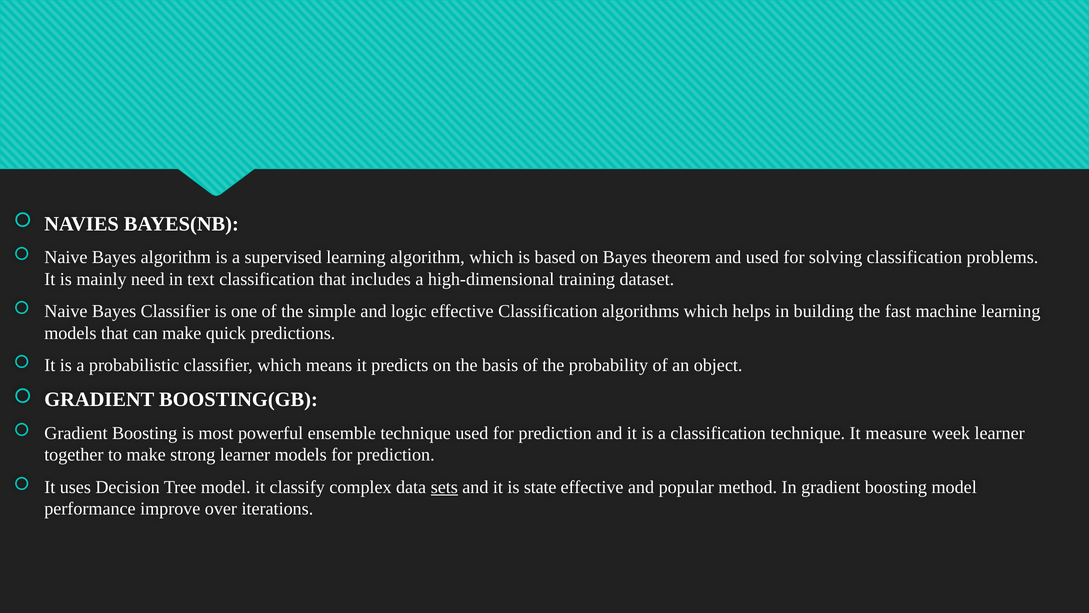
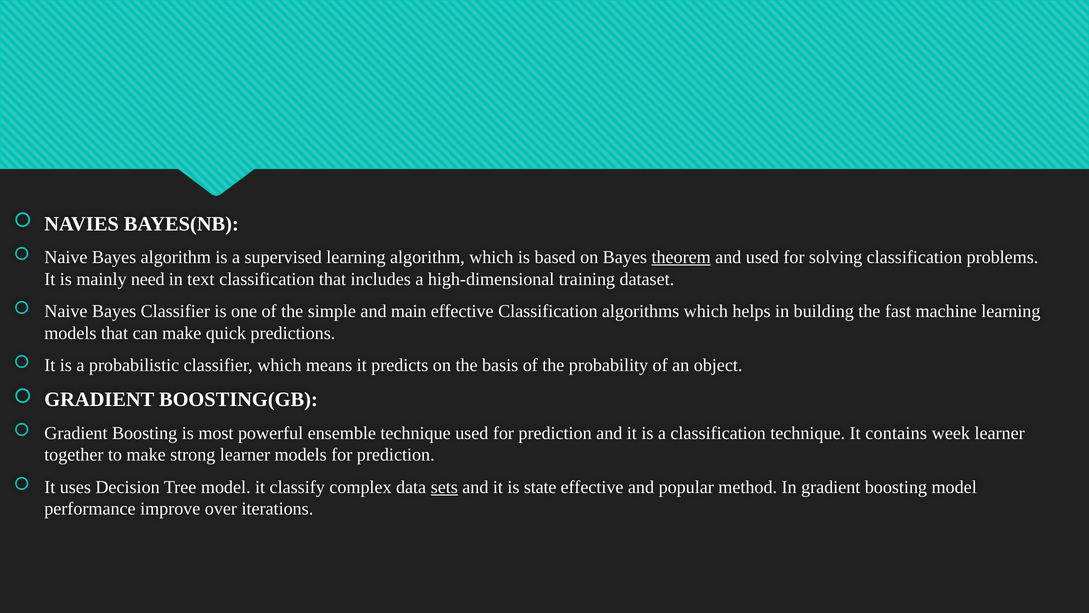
theorem underline: none -> present (681, 257)
logic: logic -> main (409, 311)
measure: measure -> contains (896, 433)
